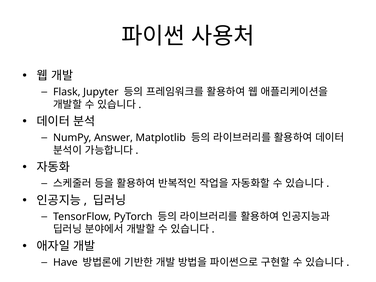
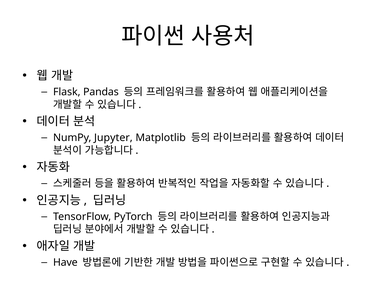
Jupyter: Jupyter -> Pandas (101, 92)
Answer: Answer -> Jupyter (113, 138)
